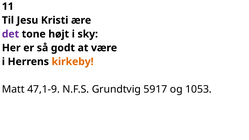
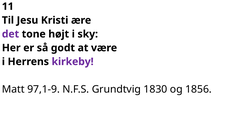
kirkeby colour: orange -> purple (73, 62)
47,1-9: 47,1-9 -> 97,1-9 (44, 89)
5917: 5917 -> 1830 (155, 89)
1053: 1053 -> 1856 (198, 89)
